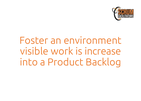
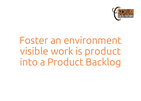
is increase: increase -> product (103, 51)
